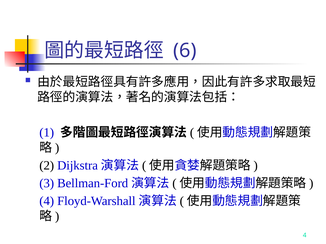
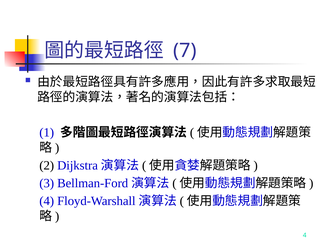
6: 6 -> 7 (185, 51)
